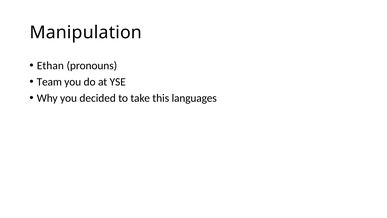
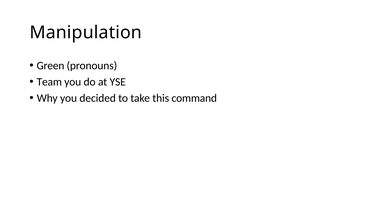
Ethan: Ethan -> Green (50, 65)
languages: languages -> command (194, 98)
